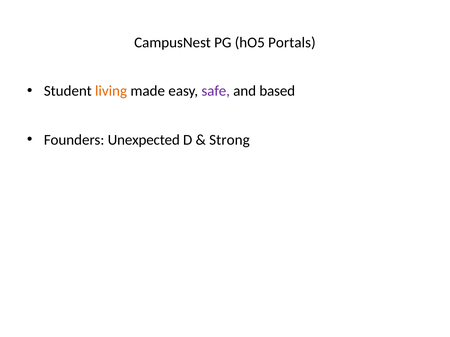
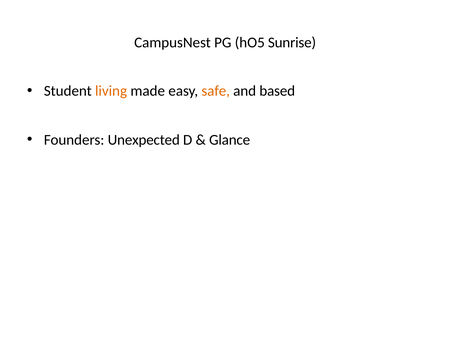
Portals: Portals -> Sunrise (292, 43)
safe colour: purple -> orange (216, 91)
Strong: Strong -> Glance (230, 140)
